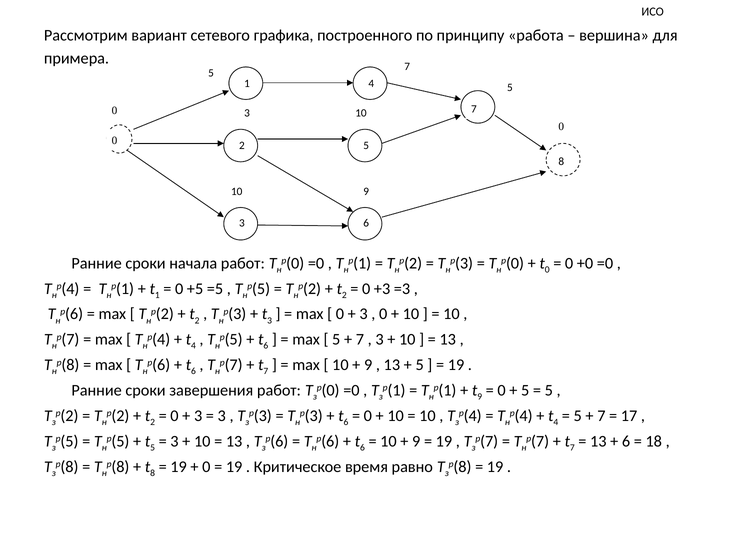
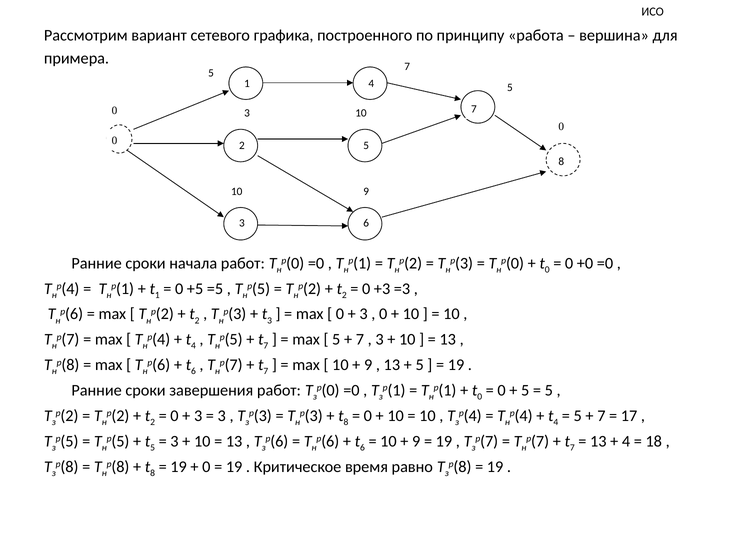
6: 6 -> 7 (266, 346)
9: 9 -> 0 (480, 397)
6: 6 -> 8 (346, 422)
6: 6 -> 4 (626, 441)
